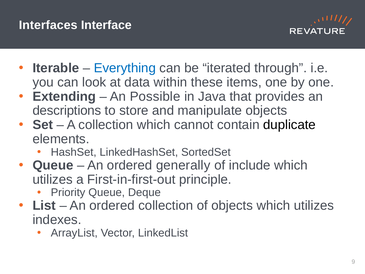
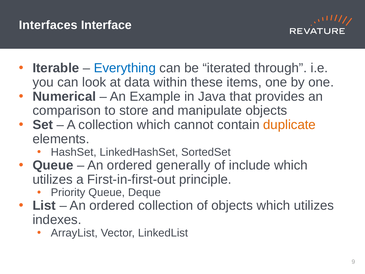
Extending: Extending -> Numerical (64, 96)
Possible: Possible -> Example (155, 96)
descriptions: descriptions -> comparison (67, 111)
duplicate colour: black -> orange (289, 125)
